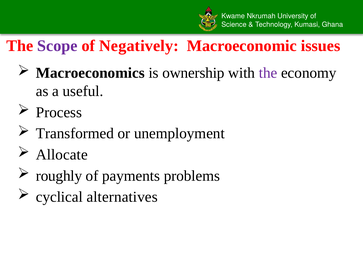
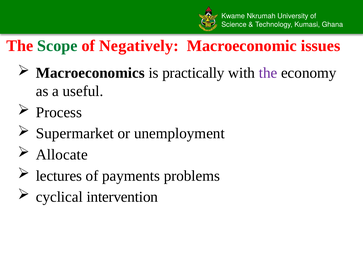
Scope colour: purple -> green (57, 46)
ownership: ownership -> practically (193, 73)
Transformed: Transformed -> Supermarket (75, 134)
roughly: roughly -> lectures (59, 176)
alternatives: alternatives -> intervention (122, 197)
